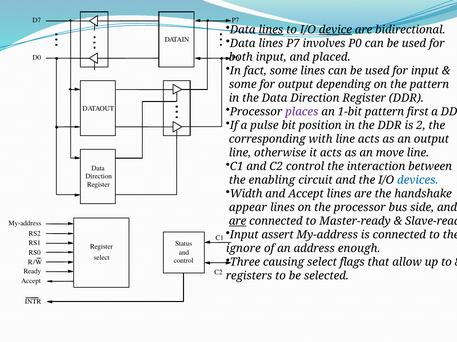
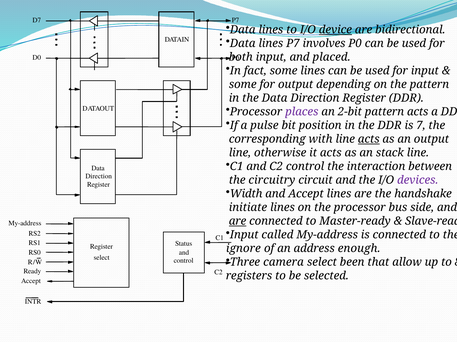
lines underline: present -> none (271, 30)
1-bit: 1-bit -> 2-bit (350, 112)
pattern first: first -> acts (418, 112)
2: 2 -> 7 (421, 126)
acts underline: none -> present (369, 139)
move: move -> stack (390, 153)
enabling: enabling -> circuitry (272, 181)
devices colour: blue -> purple (418, 181)
appear: appear -> initiate (248, 208)
assert: assert -> called (277, 235)
causing: causing -> camera (283, 263)
flags: flags -> been (352, 263)
